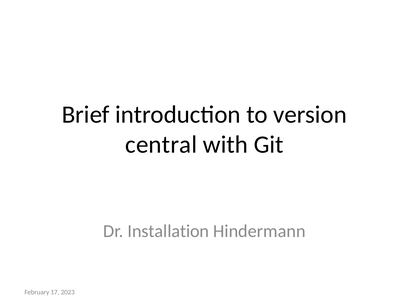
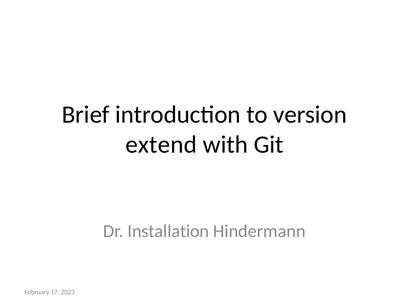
central: central -> extend (161, 145)
